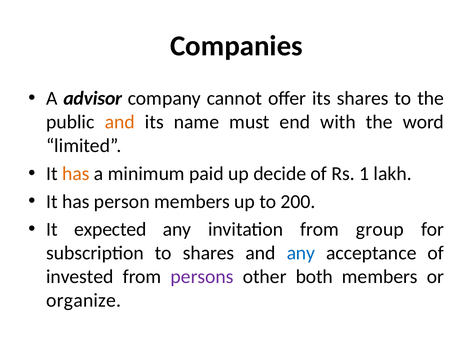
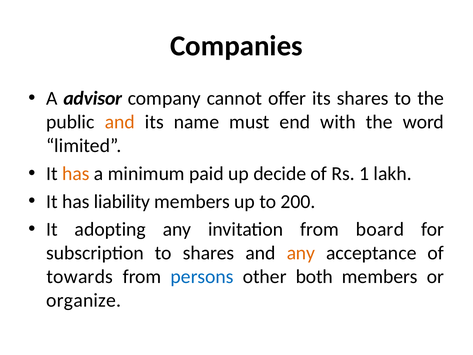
person: person -> liability (122, 201)
expected: expected -> adopting (110, 229)
group: group -> board (380, 229)
any colour: blue -> orange (301, 253)
invested: invested -> towards (80, 277)
persons colour: purple -> blue (202, 277)
